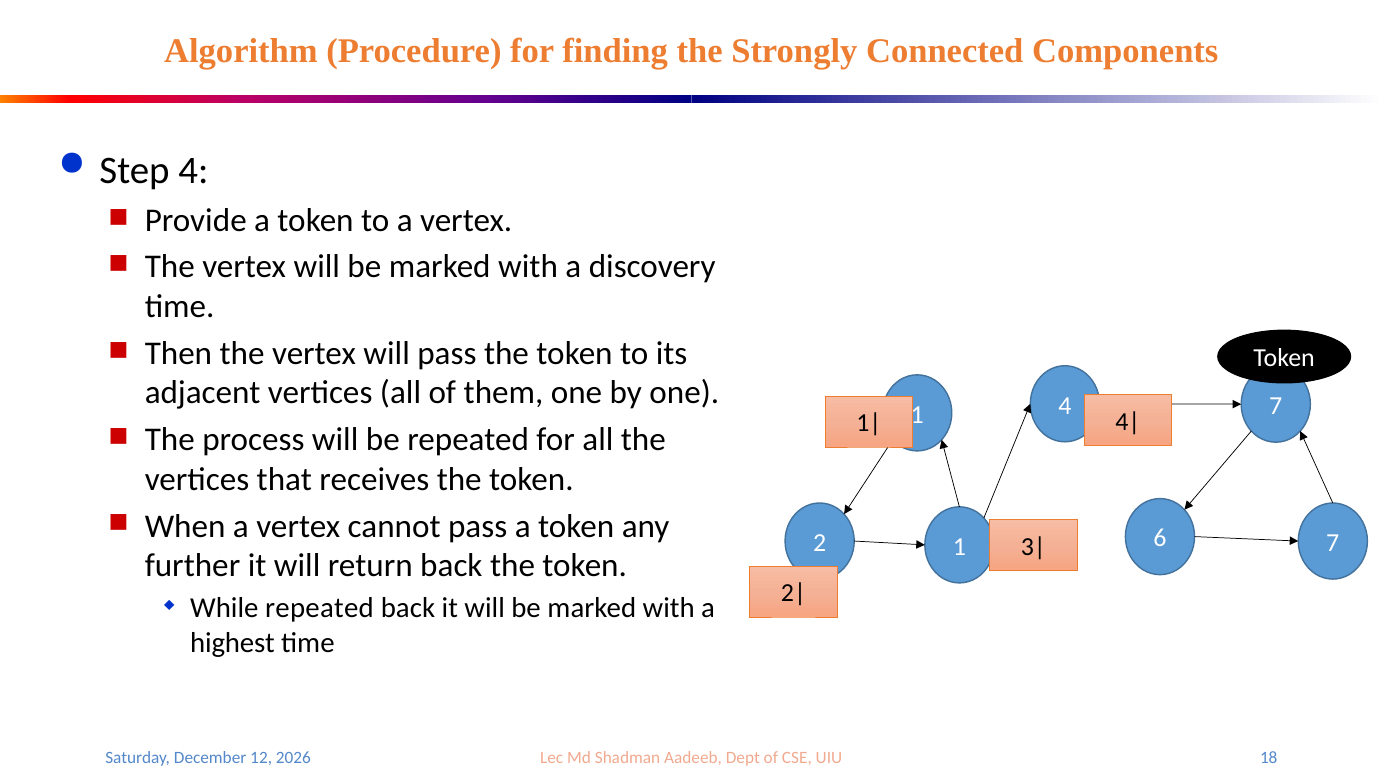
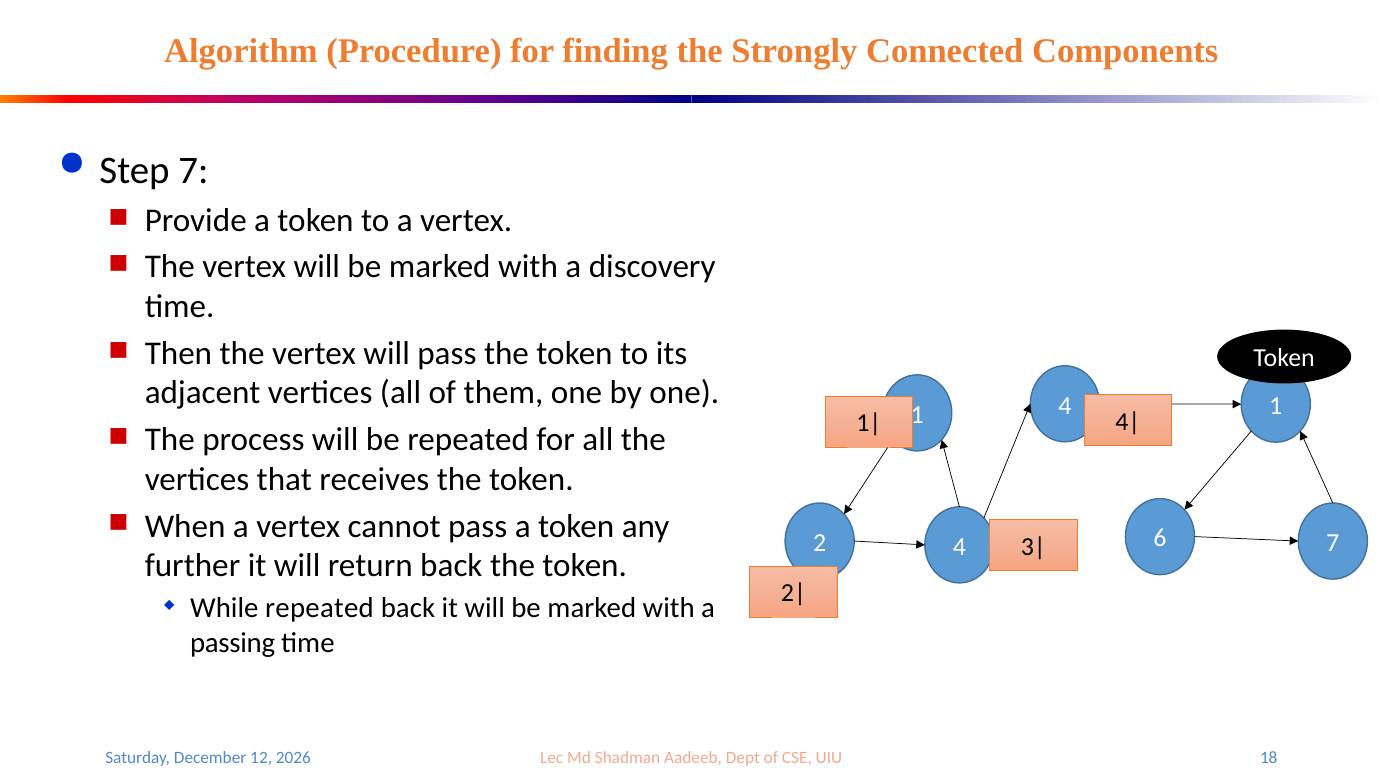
Step 4: 4 -> 7 (193, 171)
4 7: 7 -> 1 (1276, 406)
2 1: 1 -> 4 (959, 547)
highest: highest -> passing (233, 643)
